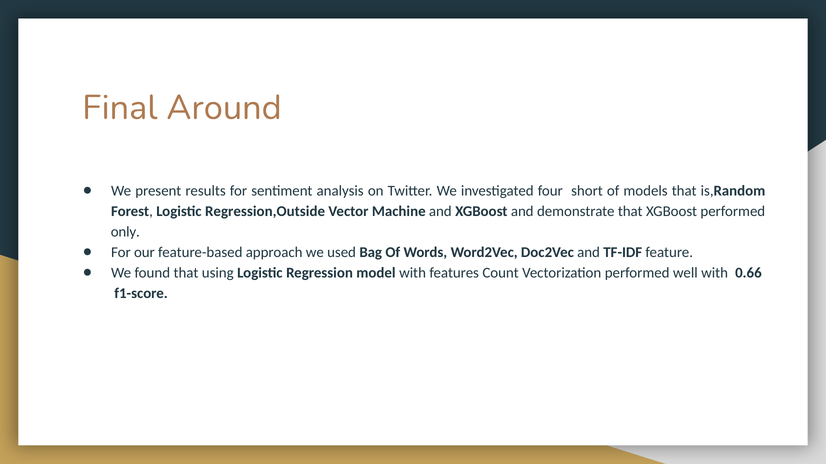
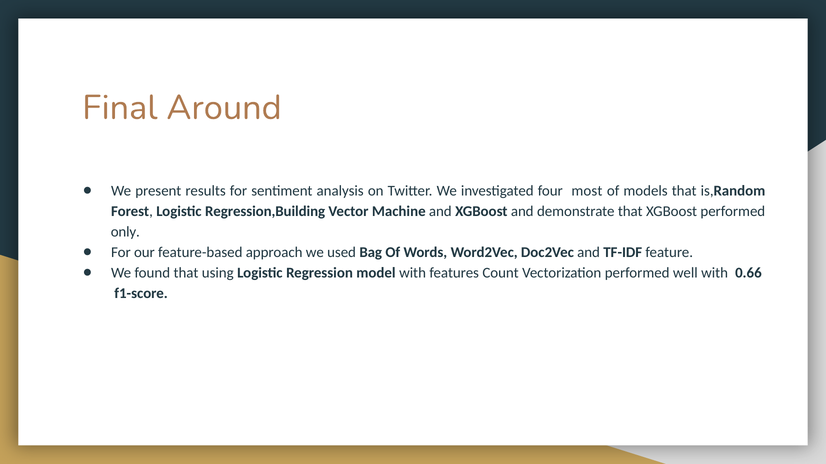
short: short -> most (587, 191)
Regression,Outside: Regression,Outside -> Regression,Building (265, 211)
